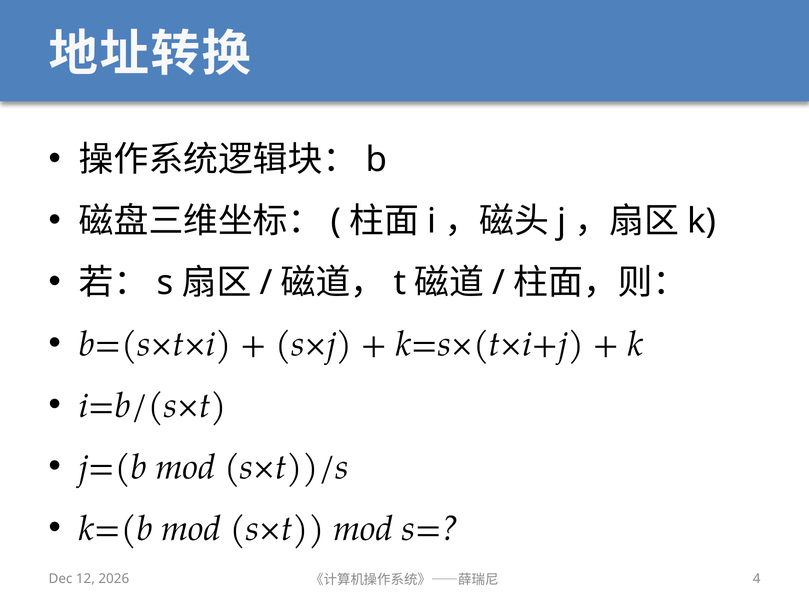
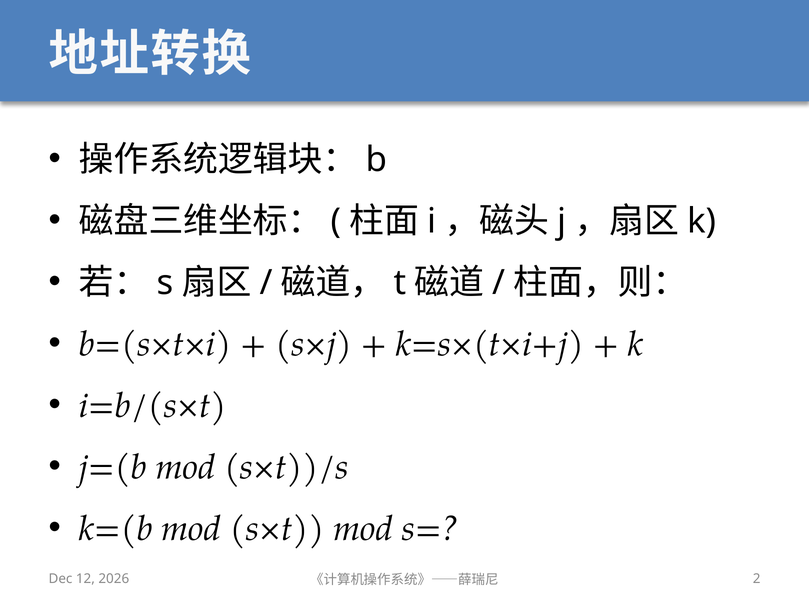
4: 4 -> 2 (757, 578)
